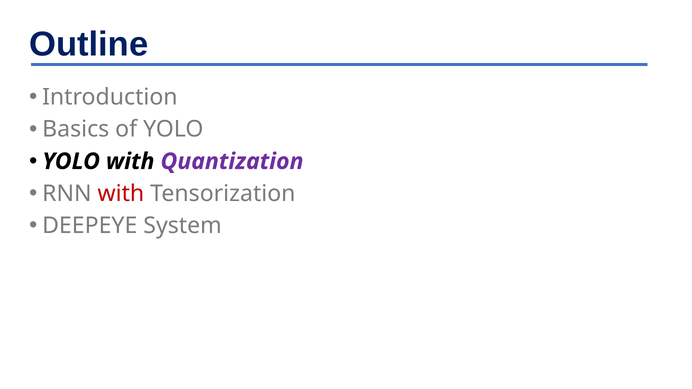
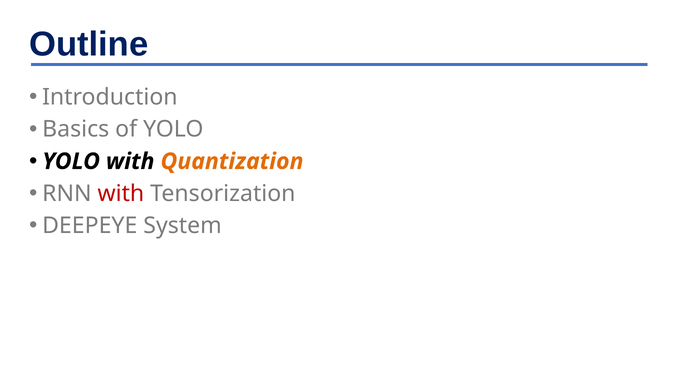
Quantization colour: purple -> orange (232, 162)
